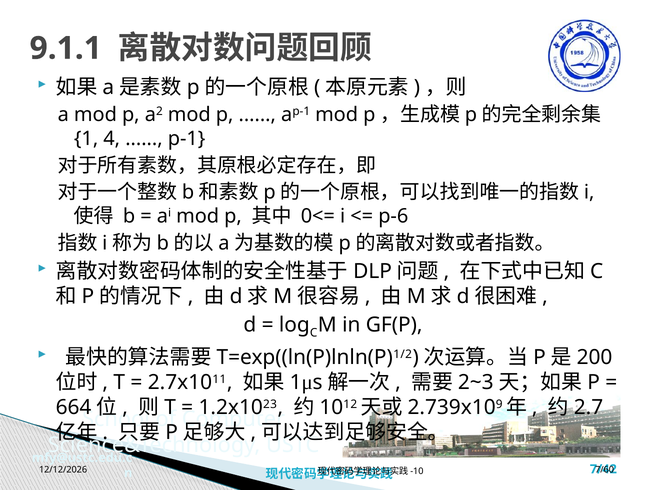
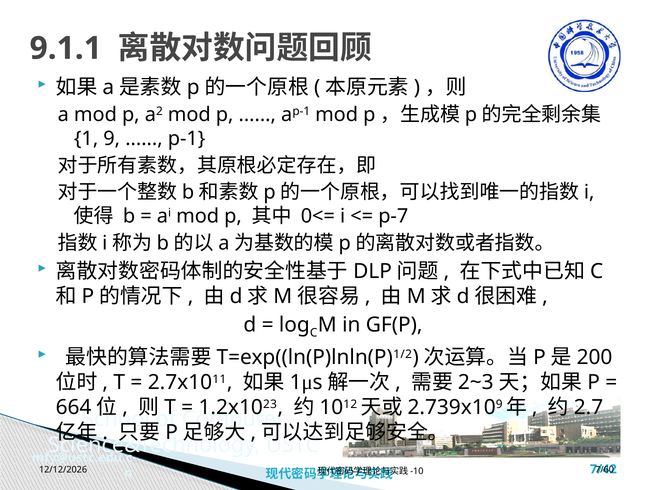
4: 4 -> 9 (112, 139)
p-6: p-6 -> p-7 (393, 216)
